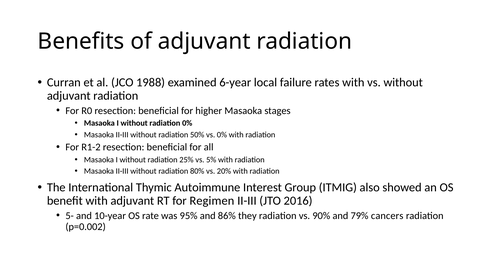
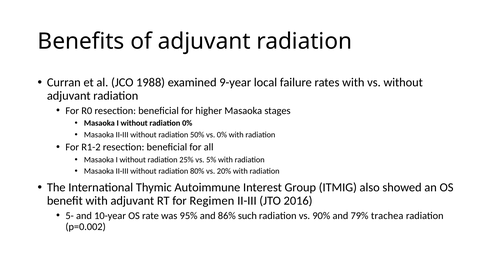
6-year: 6-year -> 9-year (235, 82)
they: they -> such (247, 216)
cancers: cancers -> trachea (387, 216)
